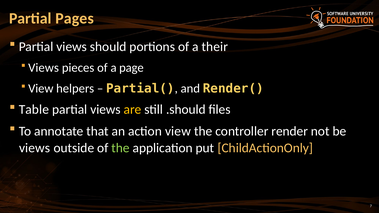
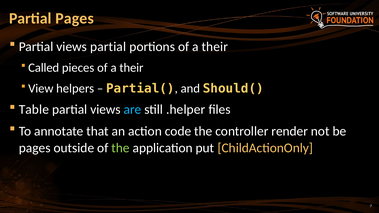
views should: should -> partial (108, 47)
Views: Views -> Called (44, 68)
pieces of a page: page -> their (131, 68)
Render(: Render( -> Should( (233, 88)
are colour: yellow -> light blue (133, 110)
.should: .should -> .helper (186, 110)
action view: view -> code (178, 131)
views: views -> pages (35, 148)
